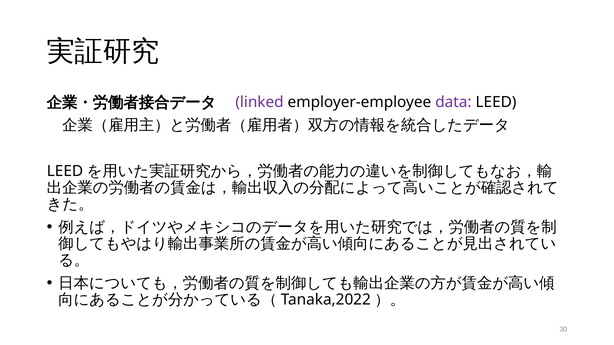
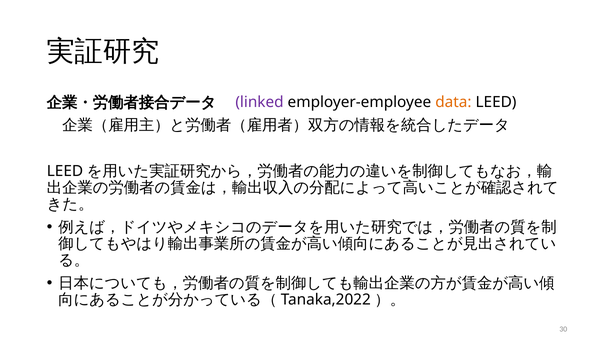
data colour: purple -> orange (453, 102)
